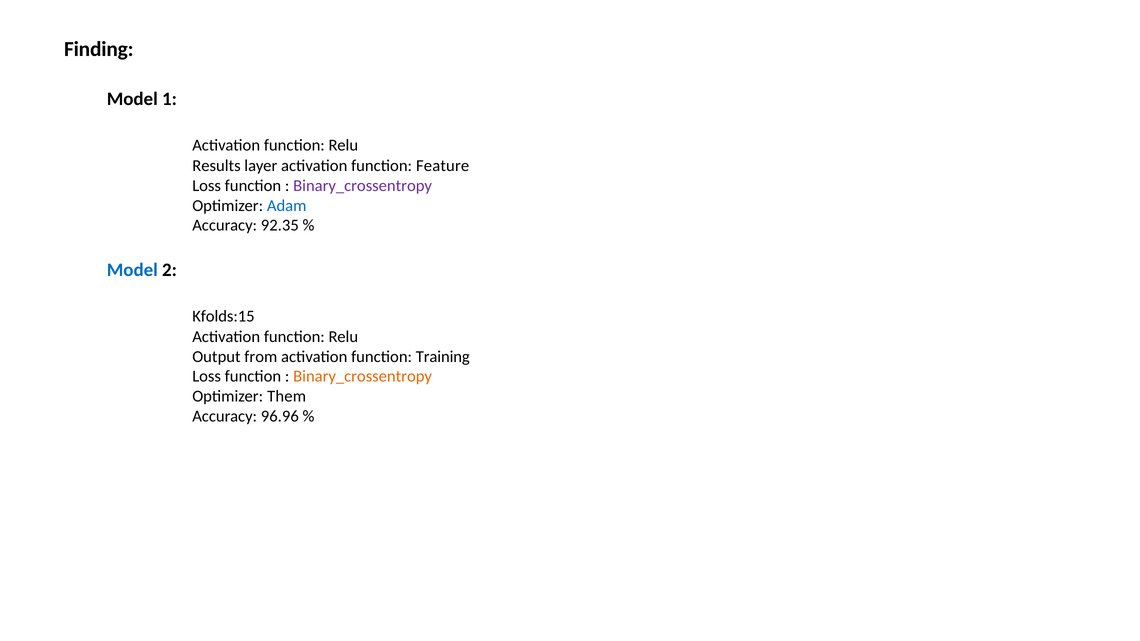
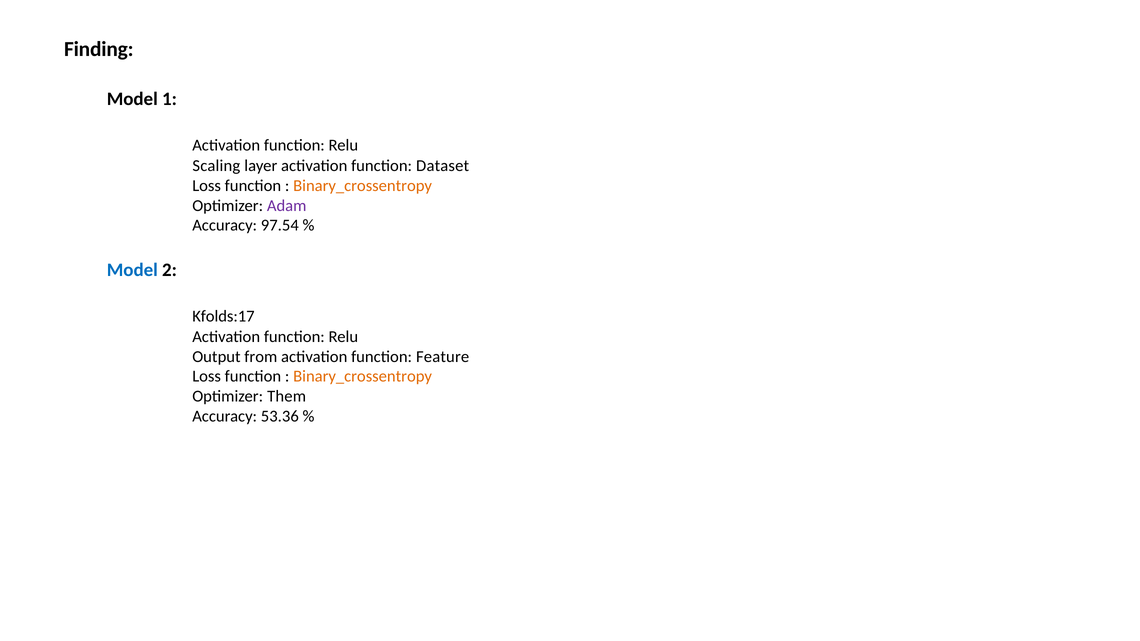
Results: Results -> Scaling (216, 166)
Feature: Feature -> Dataset (443, 166)
Binary_crossentropy colour: purple -> orange (363, 186)
Adam colour: blue -> purple (287, 206)
92.35: 92.35 -> 97.54 (280, 226)
Kfolds:15: Kfolds:15 -> Kfolds:17 (223, 316)
Training: Training -> Feature (443, 357)
96.96: 96.96 -> 53.36 (280, 417)
